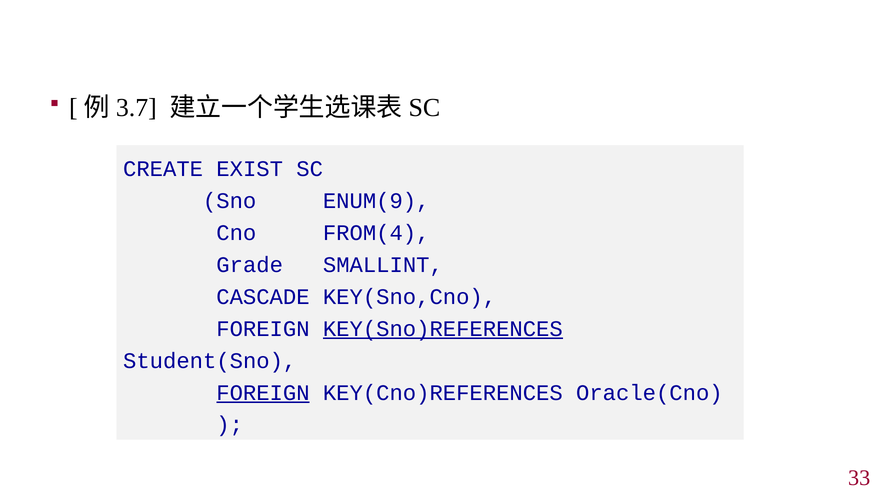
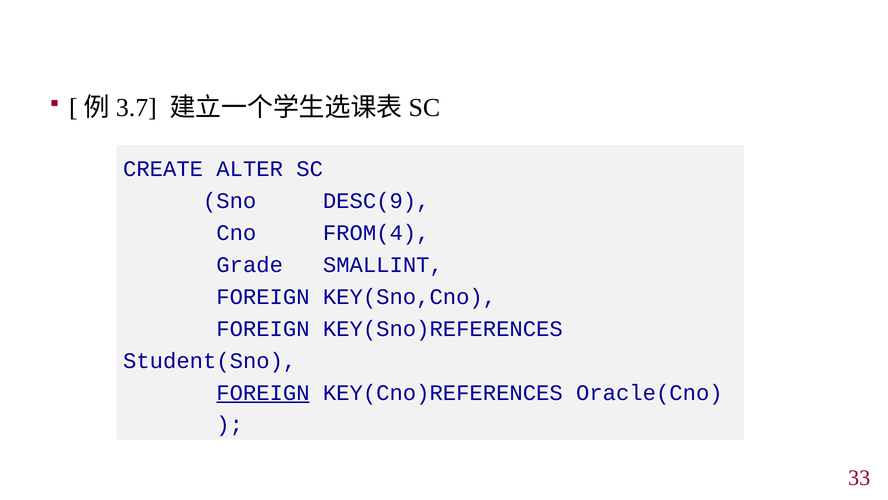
EXIST: EXIST -> ALTER (250, 169)
ENUM(9: ENUM(9 -> DESC(9 (376, 200)
CASCADE: CASCADE -> FOREIGN (263, 296)
KEY(Sno)REFERENCES underline: present -> none (443, 328)
